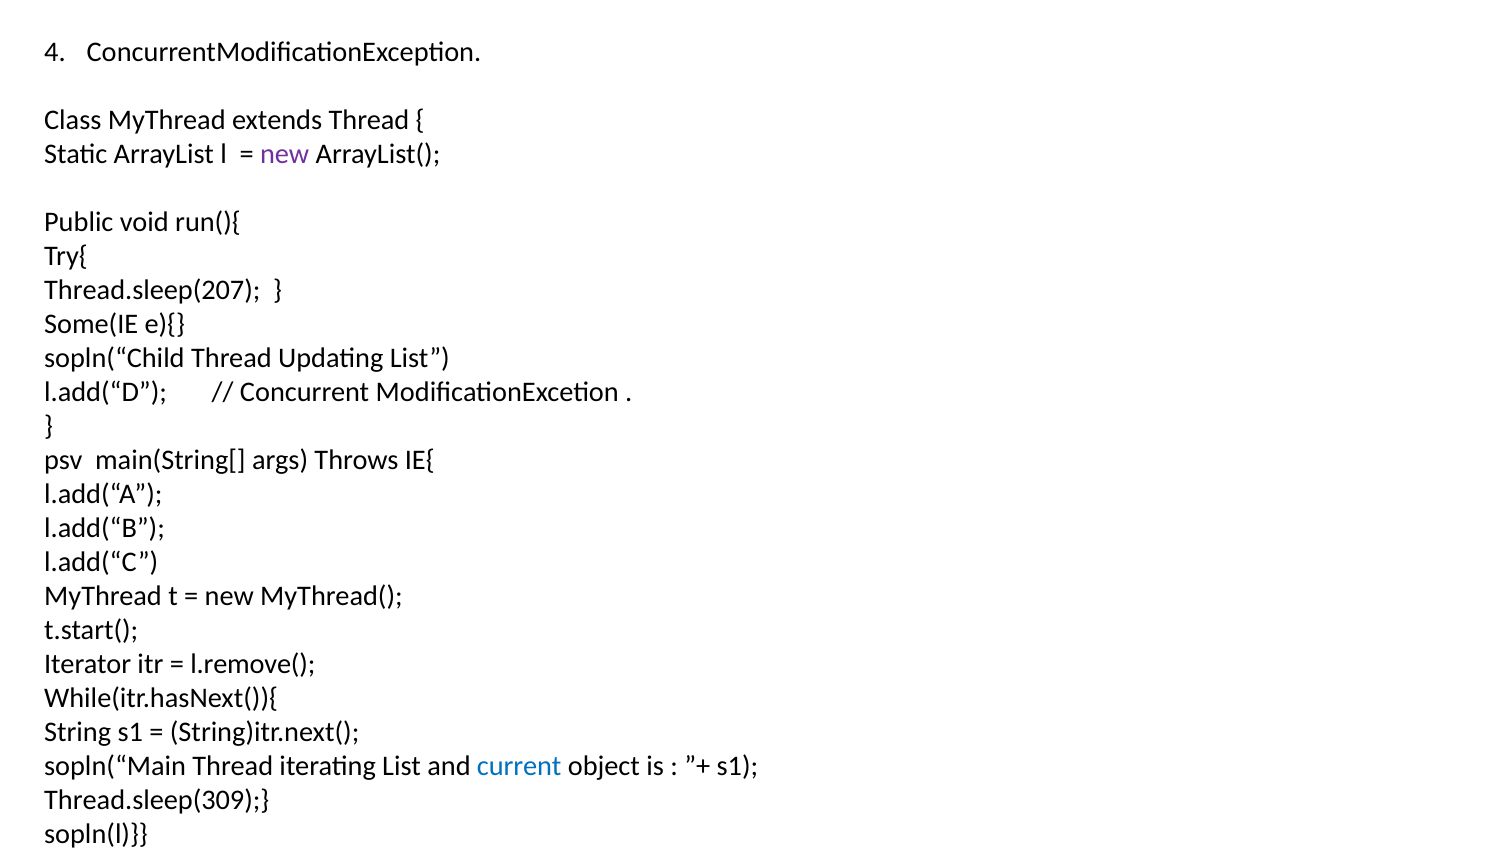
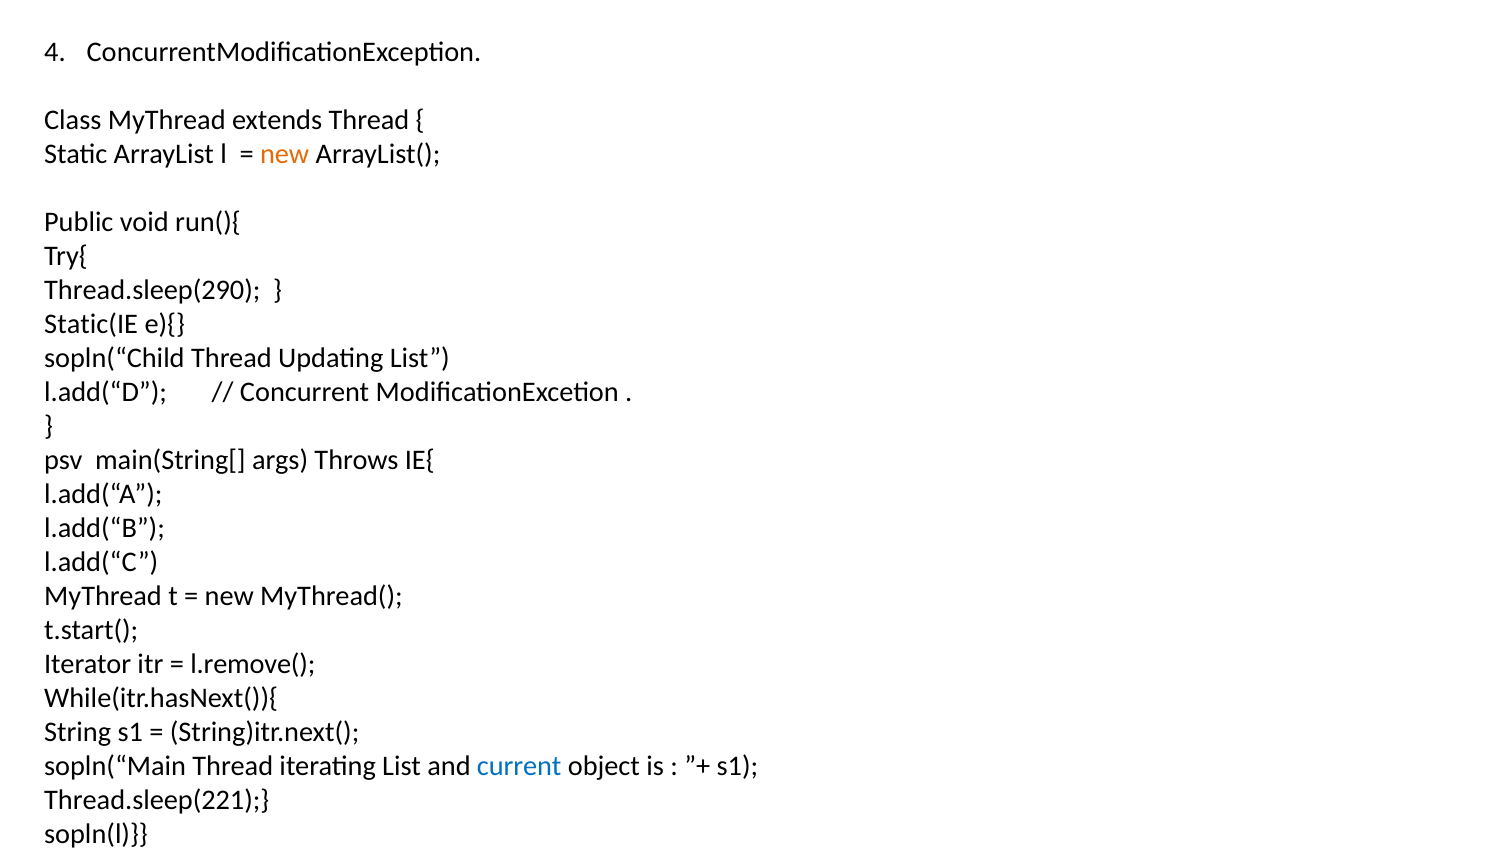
new colour: purple -> orange (285, 154)
Thread.sleep(207: Thread.sleep(207 -> Thread.sleep(290 (152, 290)
Some(IE: Some(IE -> Static(IE (91, 324)
Thread.sleep(309: Thread.sleep(309 -> Thread.sleep(221 (157, 800)
